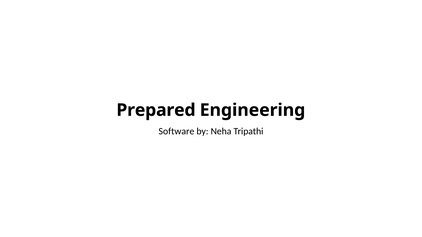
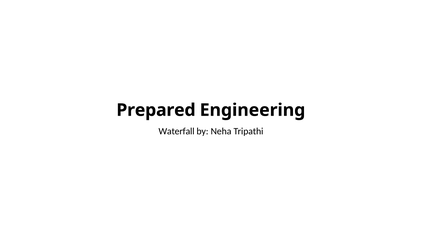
Software: Software -> Waterfall (177, 131)
